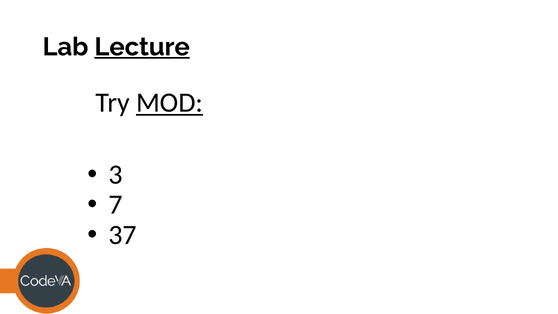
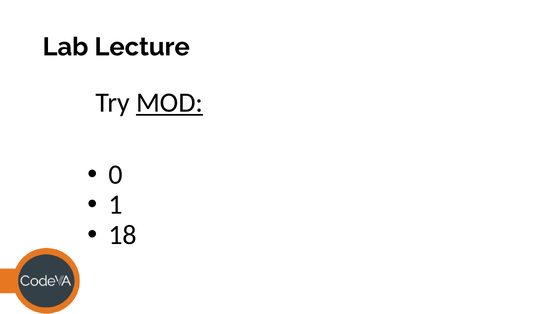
Lecture underline: present -> none (142, 47)
3: 3 -> 0 (115, 175)
7: 7 -> 1 (115, 205)
37: 37 -> 18 (122, 235)
